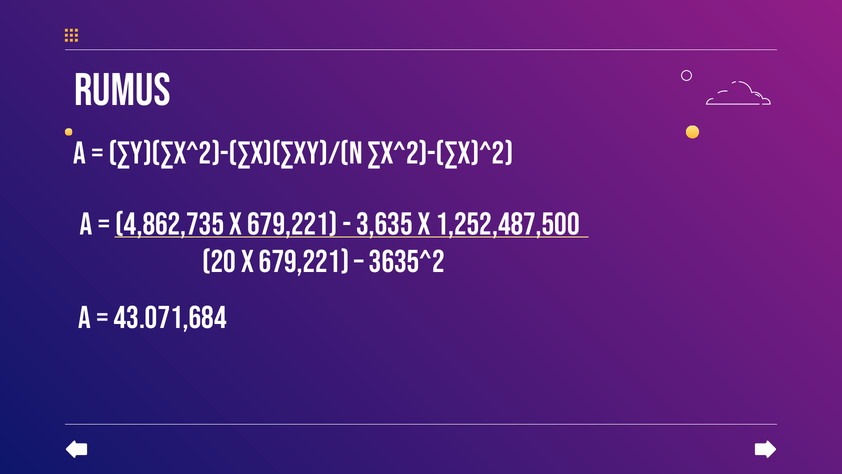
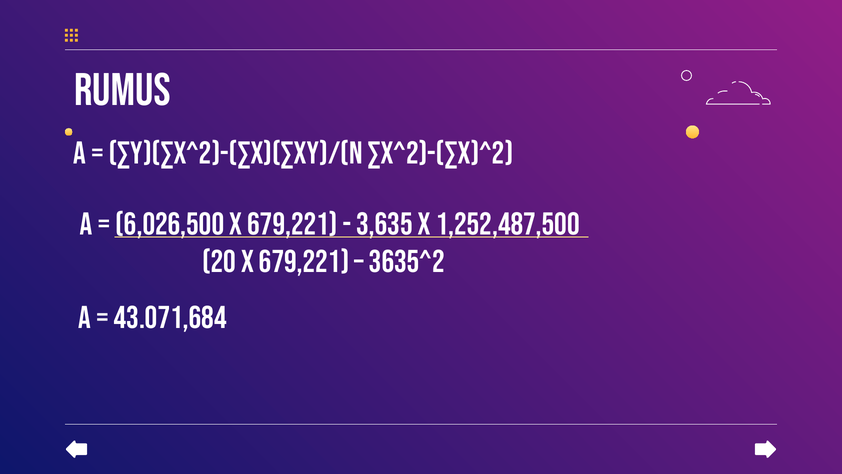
4,862,735: 4,862,735 -> 6,026,500 (170, 224)
